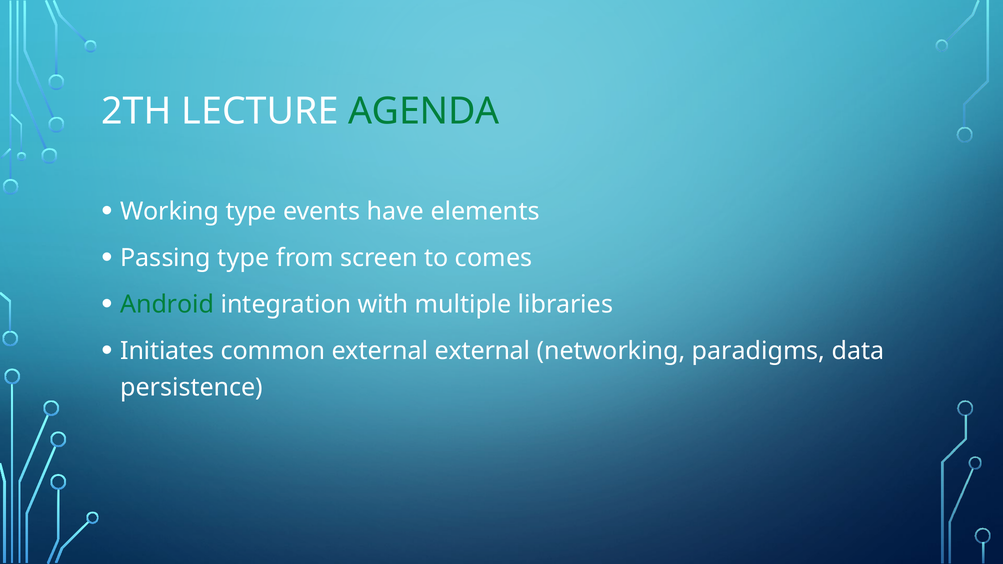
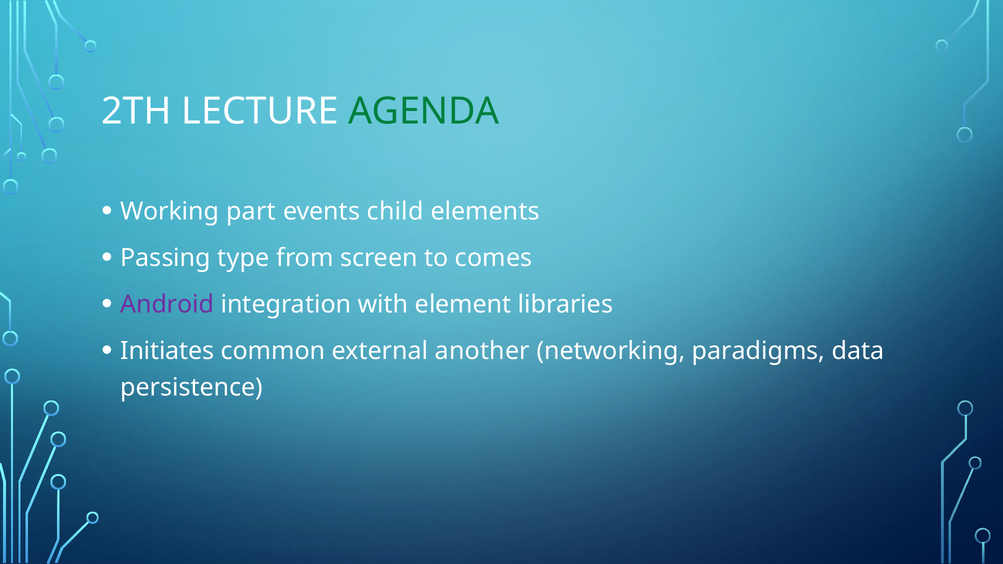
Working type: type -> part (251, 212)
have: have -> child (395, 212)
Android colour: green -> purple (167, 305)
multiple: multiple -> element (463, 305)
external external: external -> another (482, 351)
